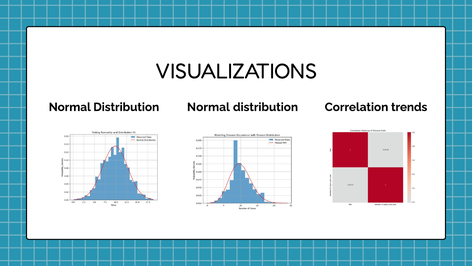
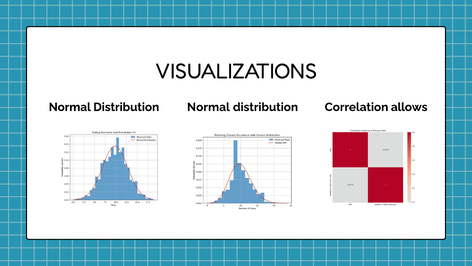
trends: trends -> allows (409, 107)
